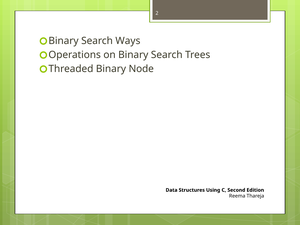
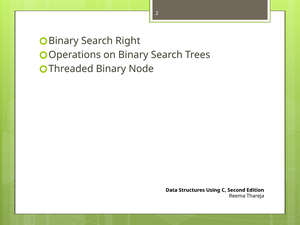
Ways: Ways -> Right (128, 41)
